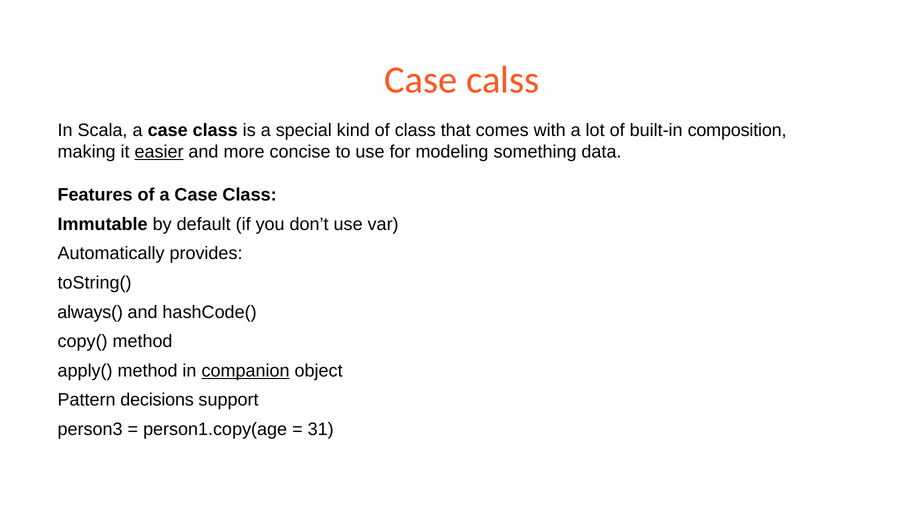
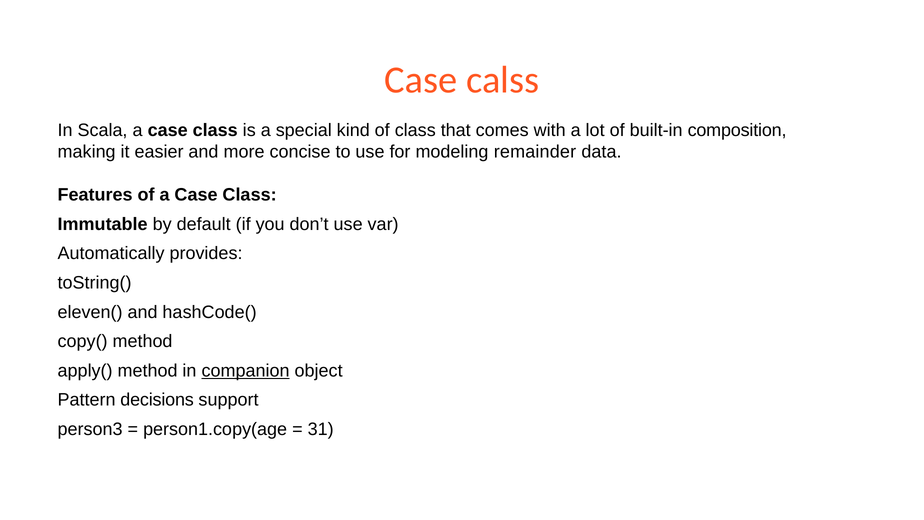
easier underline: present -> none (159, 152)
something: something -> remainder (535, 152)
always(: always( -> eleven( (90, 312)
